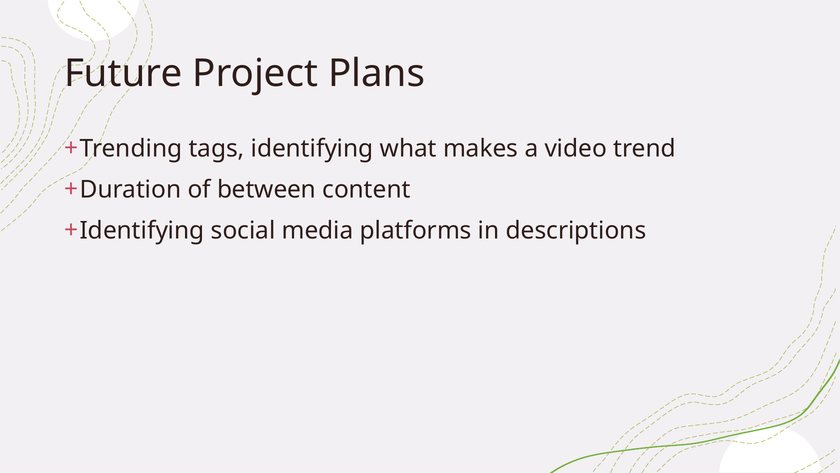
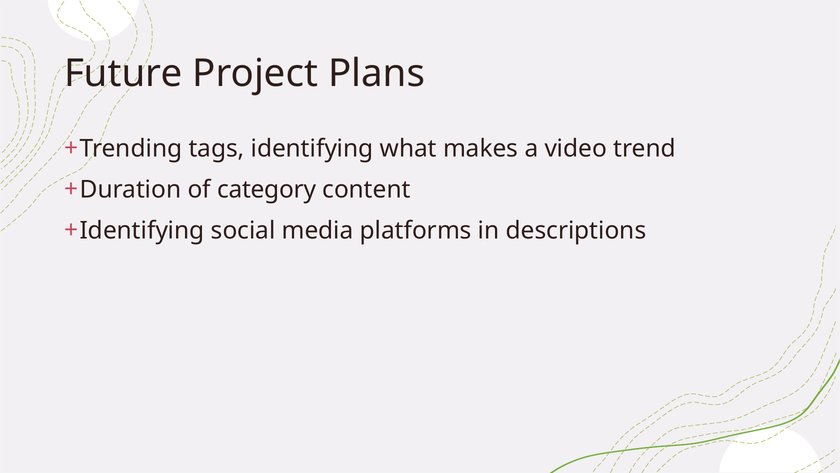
between: between -> category (267, 189)
